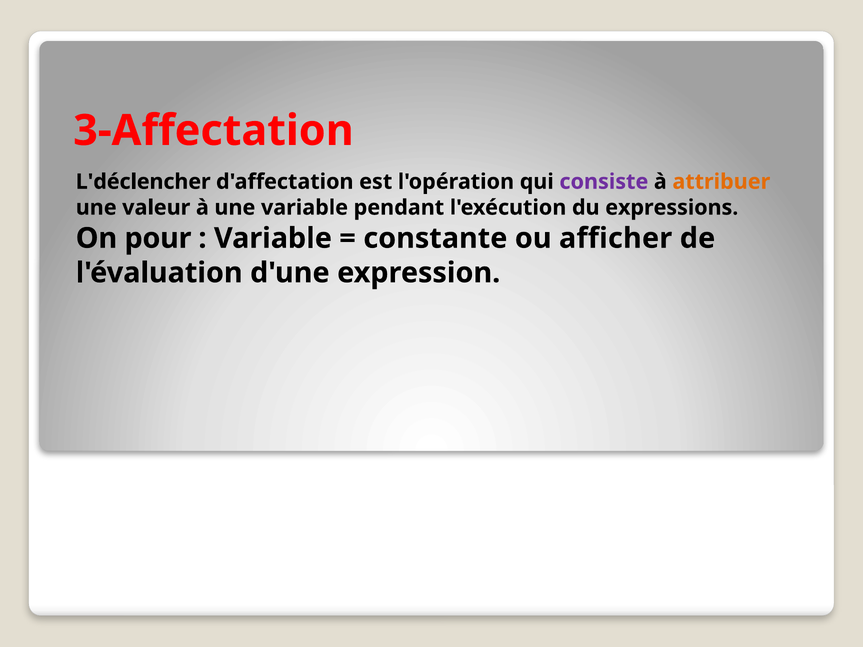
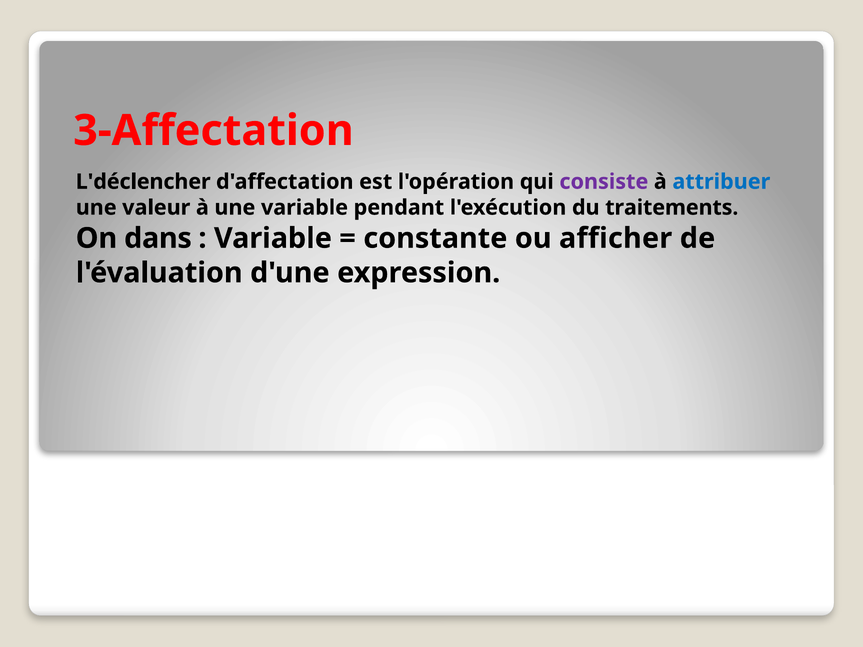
attribuer colour: orange -> blue (721, 182)
expressions: expressions -> traitements (672, 208)
pour: pour -> dans (158, 238)
